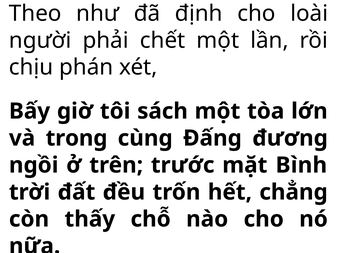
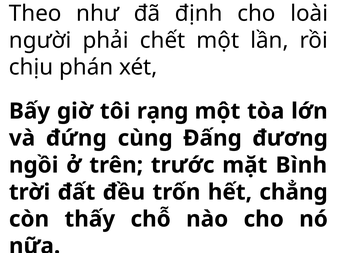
sách: sách -> rạng (163, 111)
trong: trong -> đứng (76, 138)
